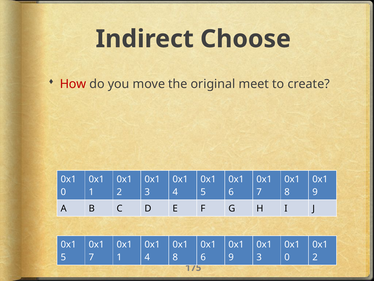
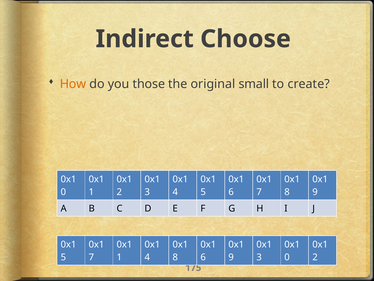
How colour: red -> orange (73, 84)
move: move -> those (149, 84)
meet: meet -> small (254, 84)
